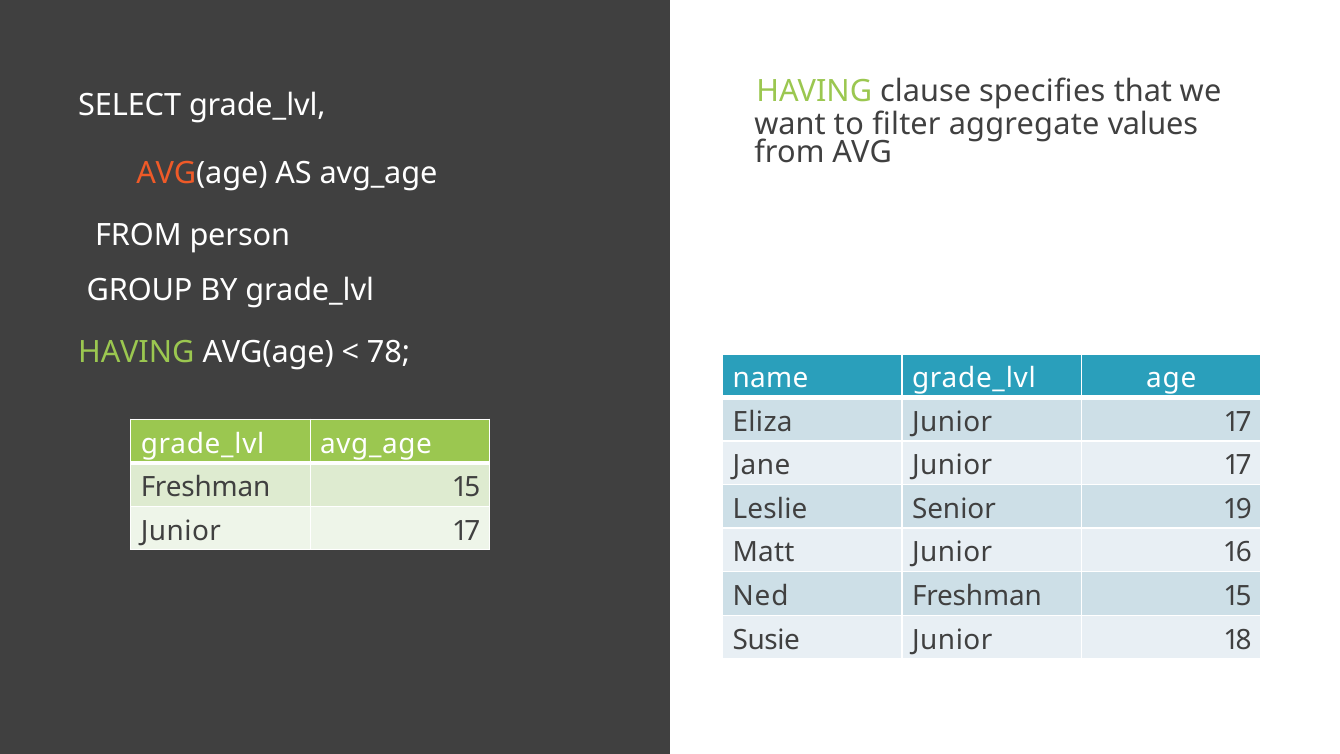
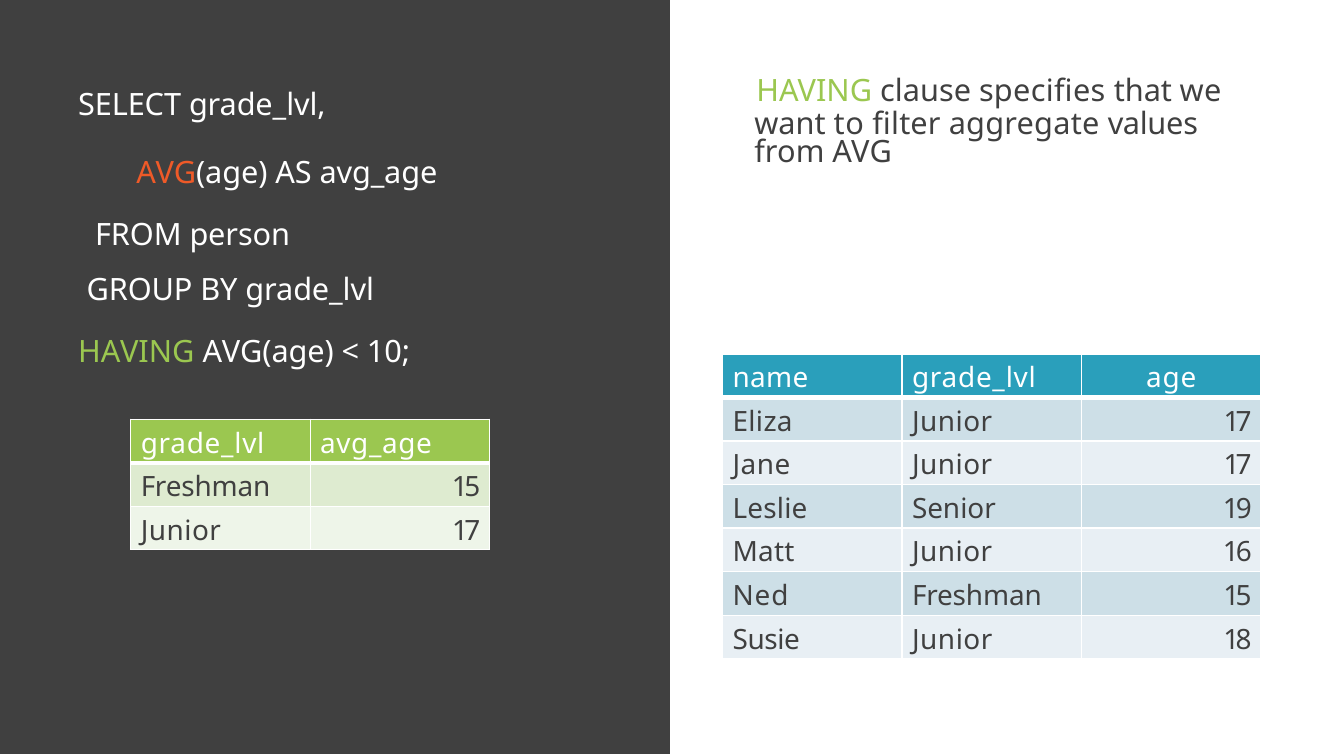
78: 78 -> 10 (389, 353)
